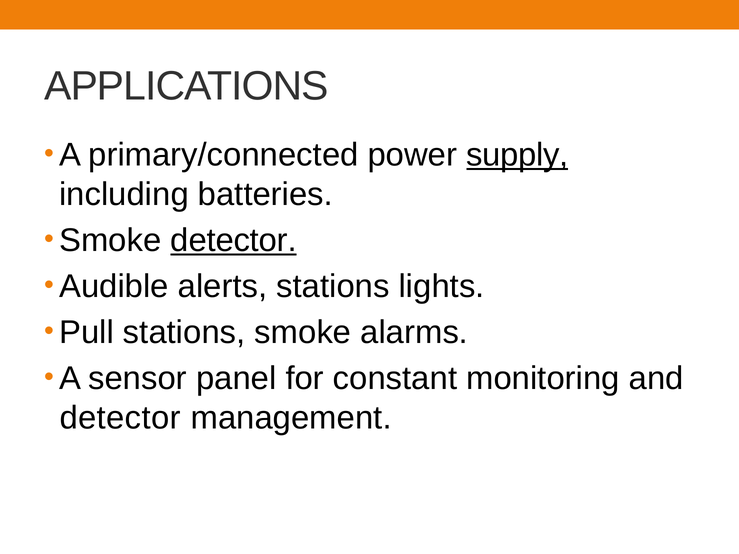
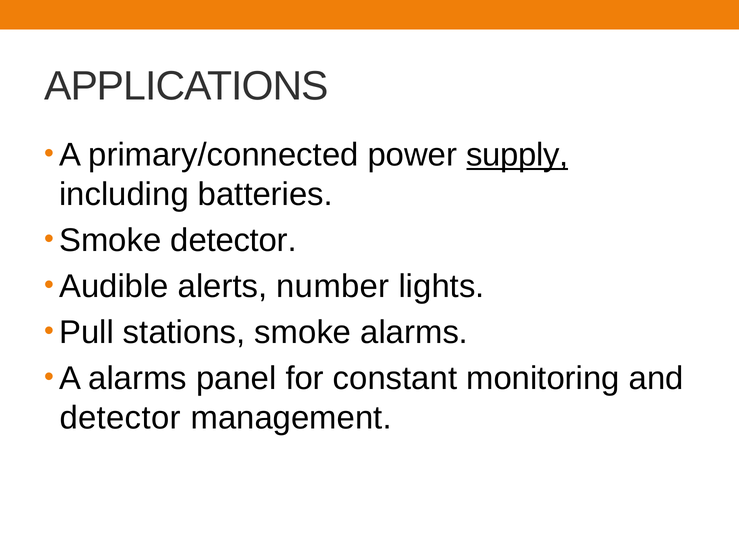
detector underline: present -> none (234, 241)
alerts stations: stations -> number (333, 287)
A sensor: sensor -> alarms (138, 379)
